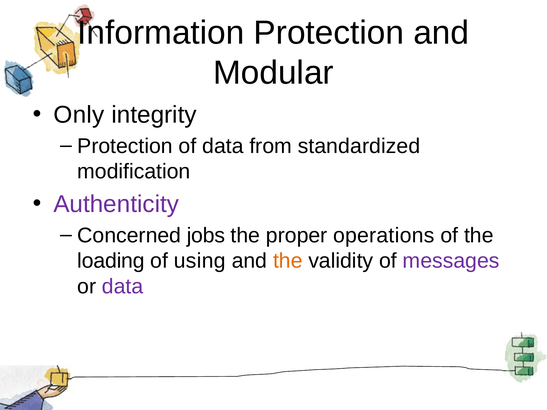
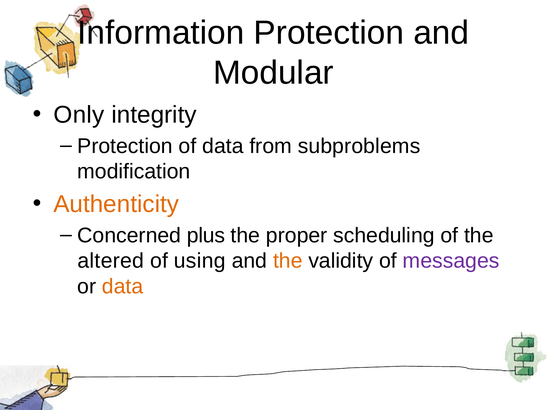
standardized: standardized -> subproblems (359, 146)
Authenticity colour: purple -> orange (116, 204)
jobs: jobs -> plus (206, 236)
operations: operations -> scheduling (384, 236)
loading: loading -> altered (111, 261)
data colour: purple -> orange (123, 287)
